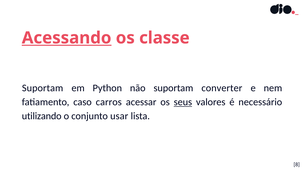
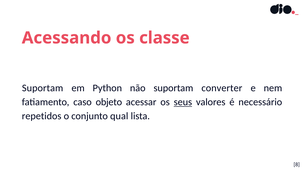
Acessando underline: present -> none (67, 38)
carros: carros -> objeto (109, 102)
utilizando: utilizando -> repetidos (42, 116)
usar: usar -> qual (119, 116)
